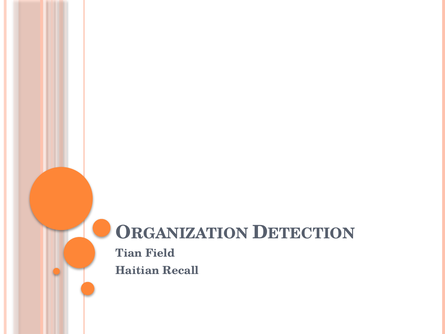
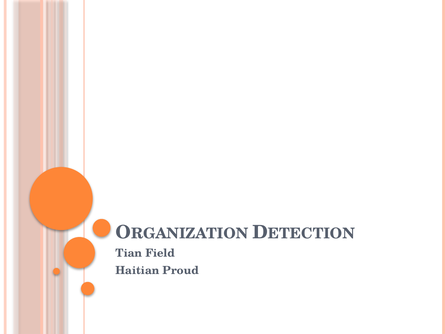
Recall: Recall -> Proud (181, 270)
